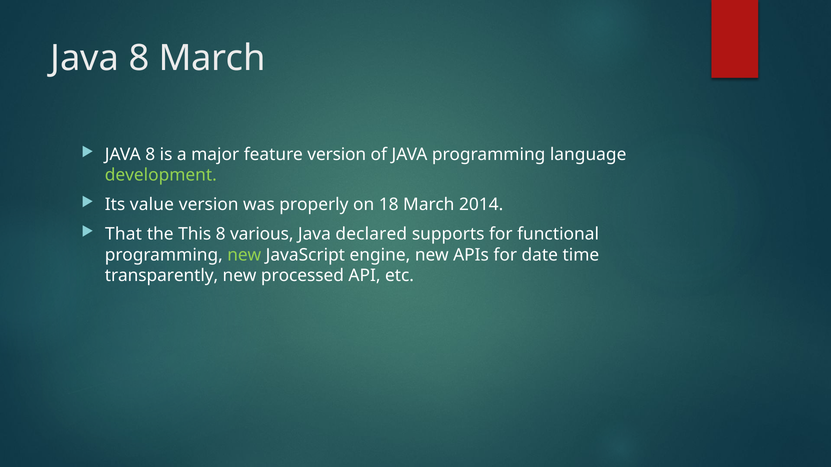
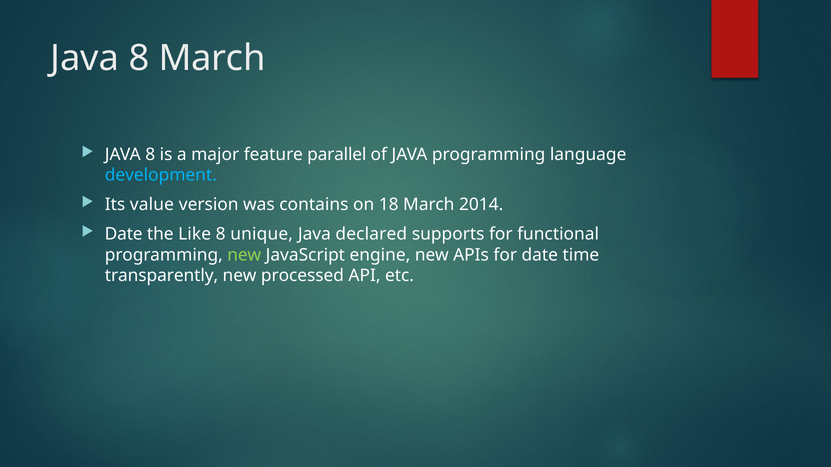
feature version: version -> parallel (337, 155)
development colour: light green -> light blue (161, 175)
properly: properly -> contains (314, 205)
That: That -> Date (124, 234)
This: This -> Like (195, 234)
various: various -> unique (262, 234)
